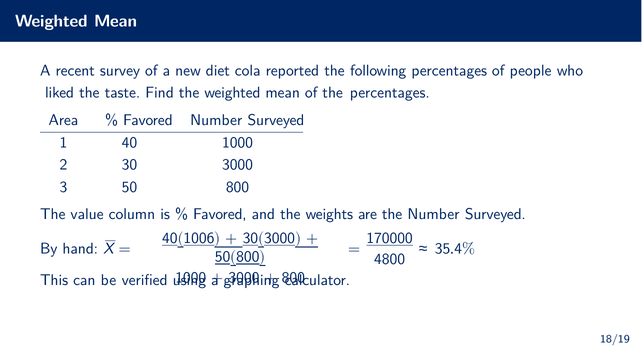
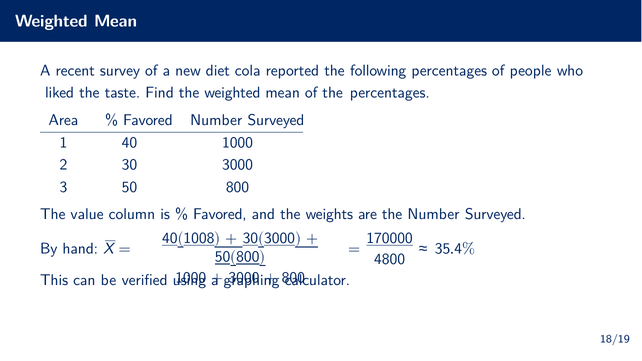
1006: 1006 -> 1008 (199, 238)
